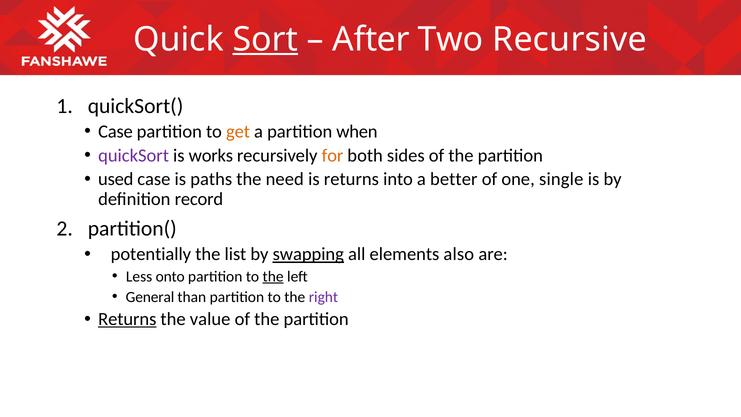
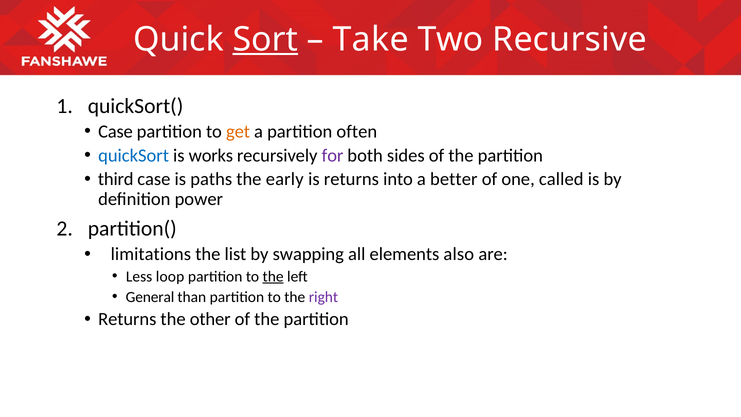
After: After -> Take (371, 40)
when: when -> often (357, 132)
quickSort colour: purple -> blue (134, 155)
for colour: orange -> purple (333, 155)
used: used -> third (116, 179)
need: need -> early (285, 179)
single: single -> called (561, 179)
record: record -> power (199, 199)
potentially: potentially -> limitations (151, 254)
swapping underline: present -> none (308, 254)
onto: onto -> loop (170, 276)
Returns underline: present -> none (127, 319)
value: value -> other (210, 319)
